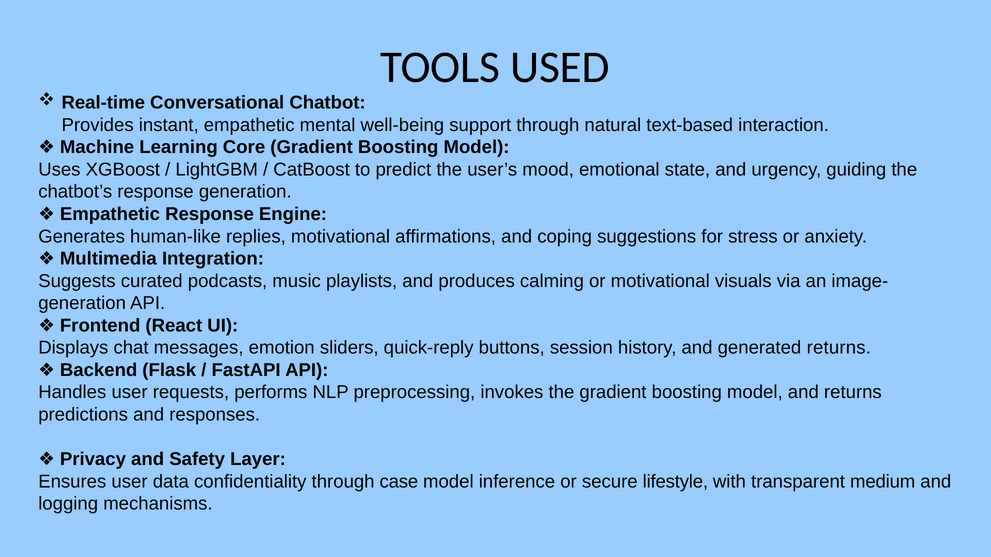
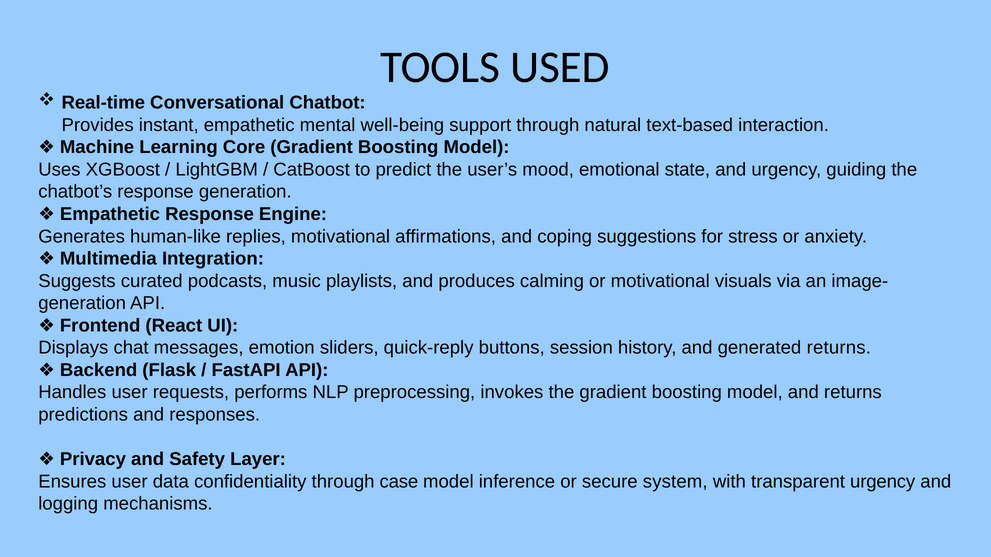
lifestyle: lifestyle -> system (675, 482)
transparent medium: medium -> urgency (883, 482)
